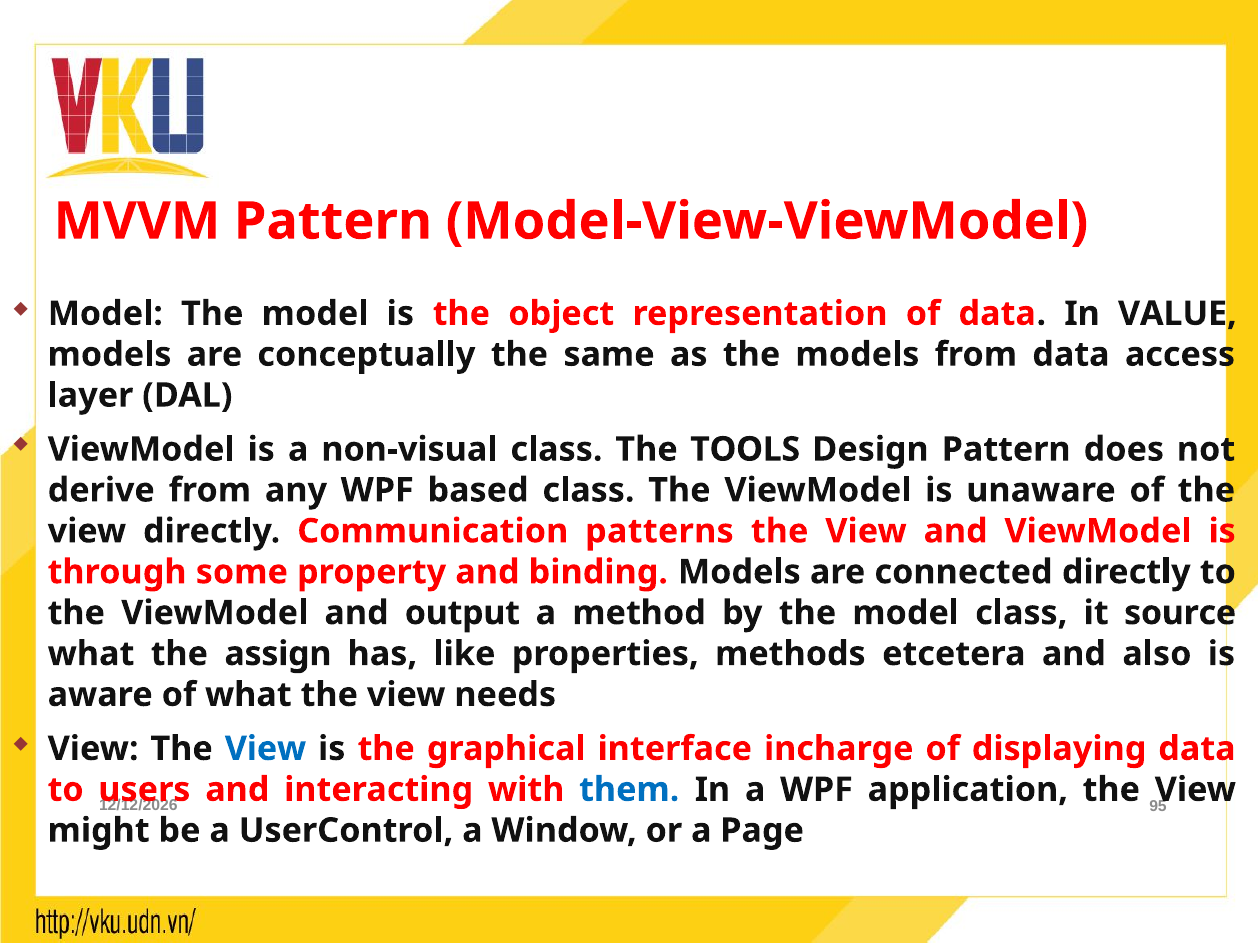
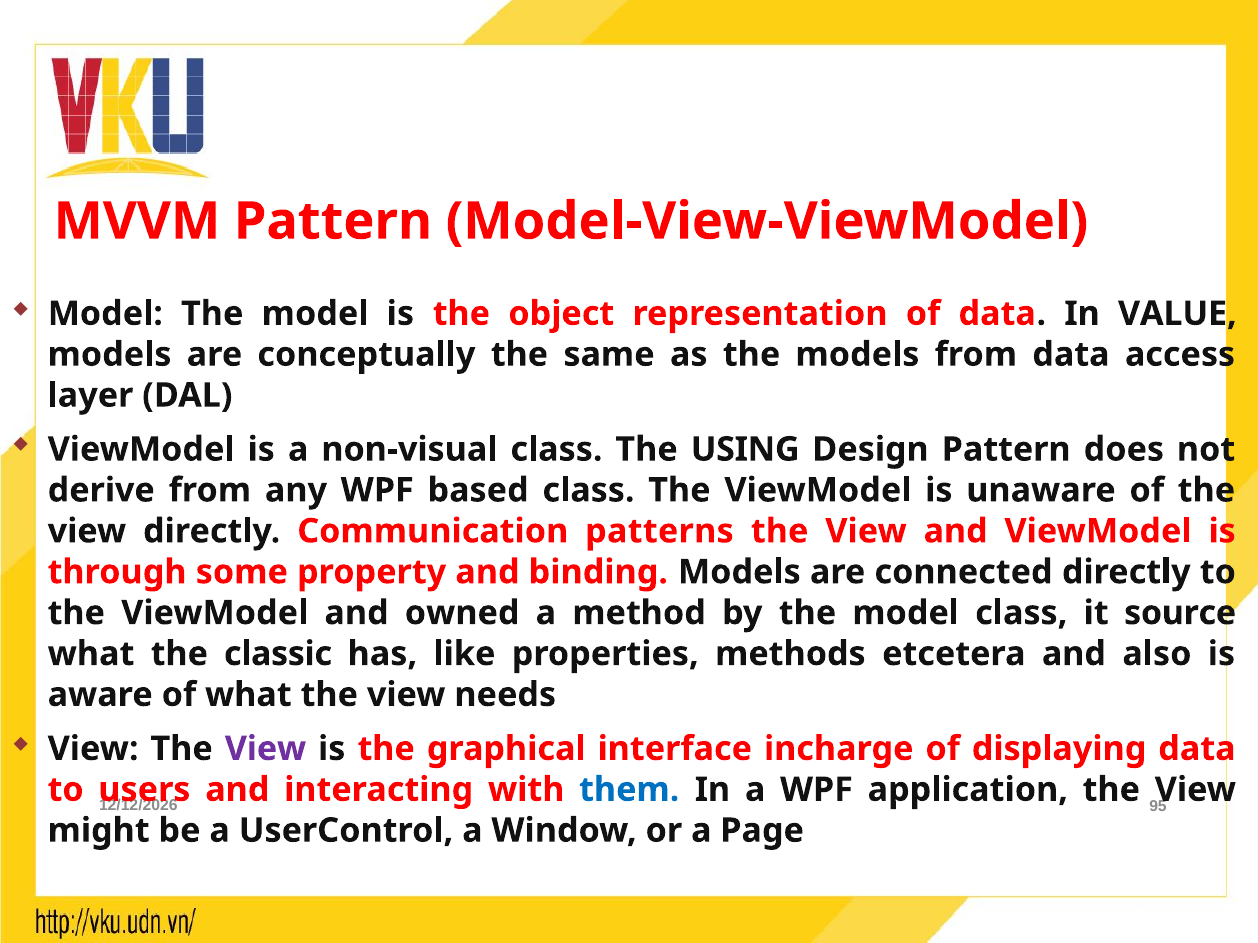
TOOLS: TOOLS -> USING (745, 450)
output: output -> owned (462, 613)
assign: assign -> classic (278, 654)
View colour: blue -> purple (265, 749)
